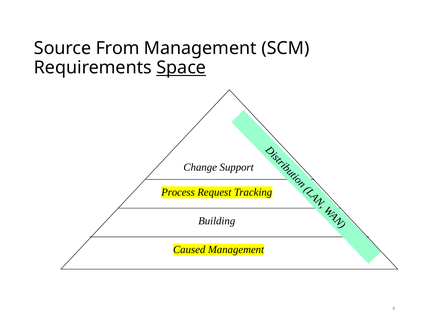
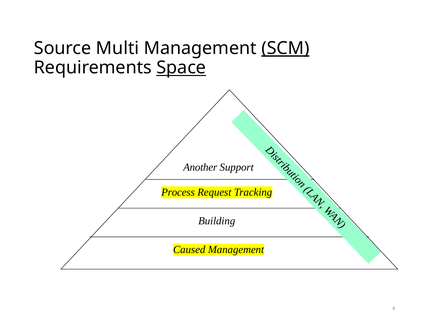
From: From -> Multi (118, 48)
SCM underline: none -> present (285, 48)
Change: Change -> Another (200, 167)
